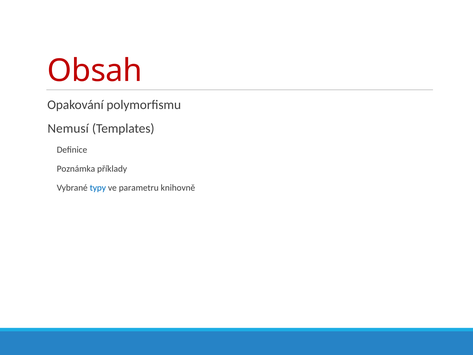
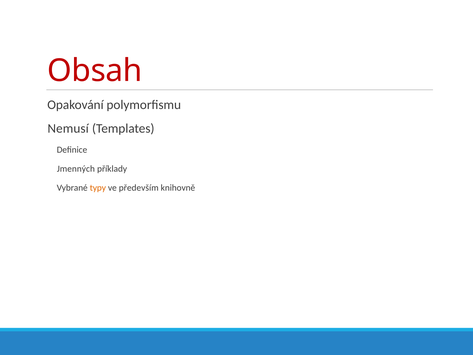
Poznámka: Poznámka -> Jmenných (76, 169)
typy colour: blue -> orange (98, 188)
parametru: parametru -> především (139, 188)
